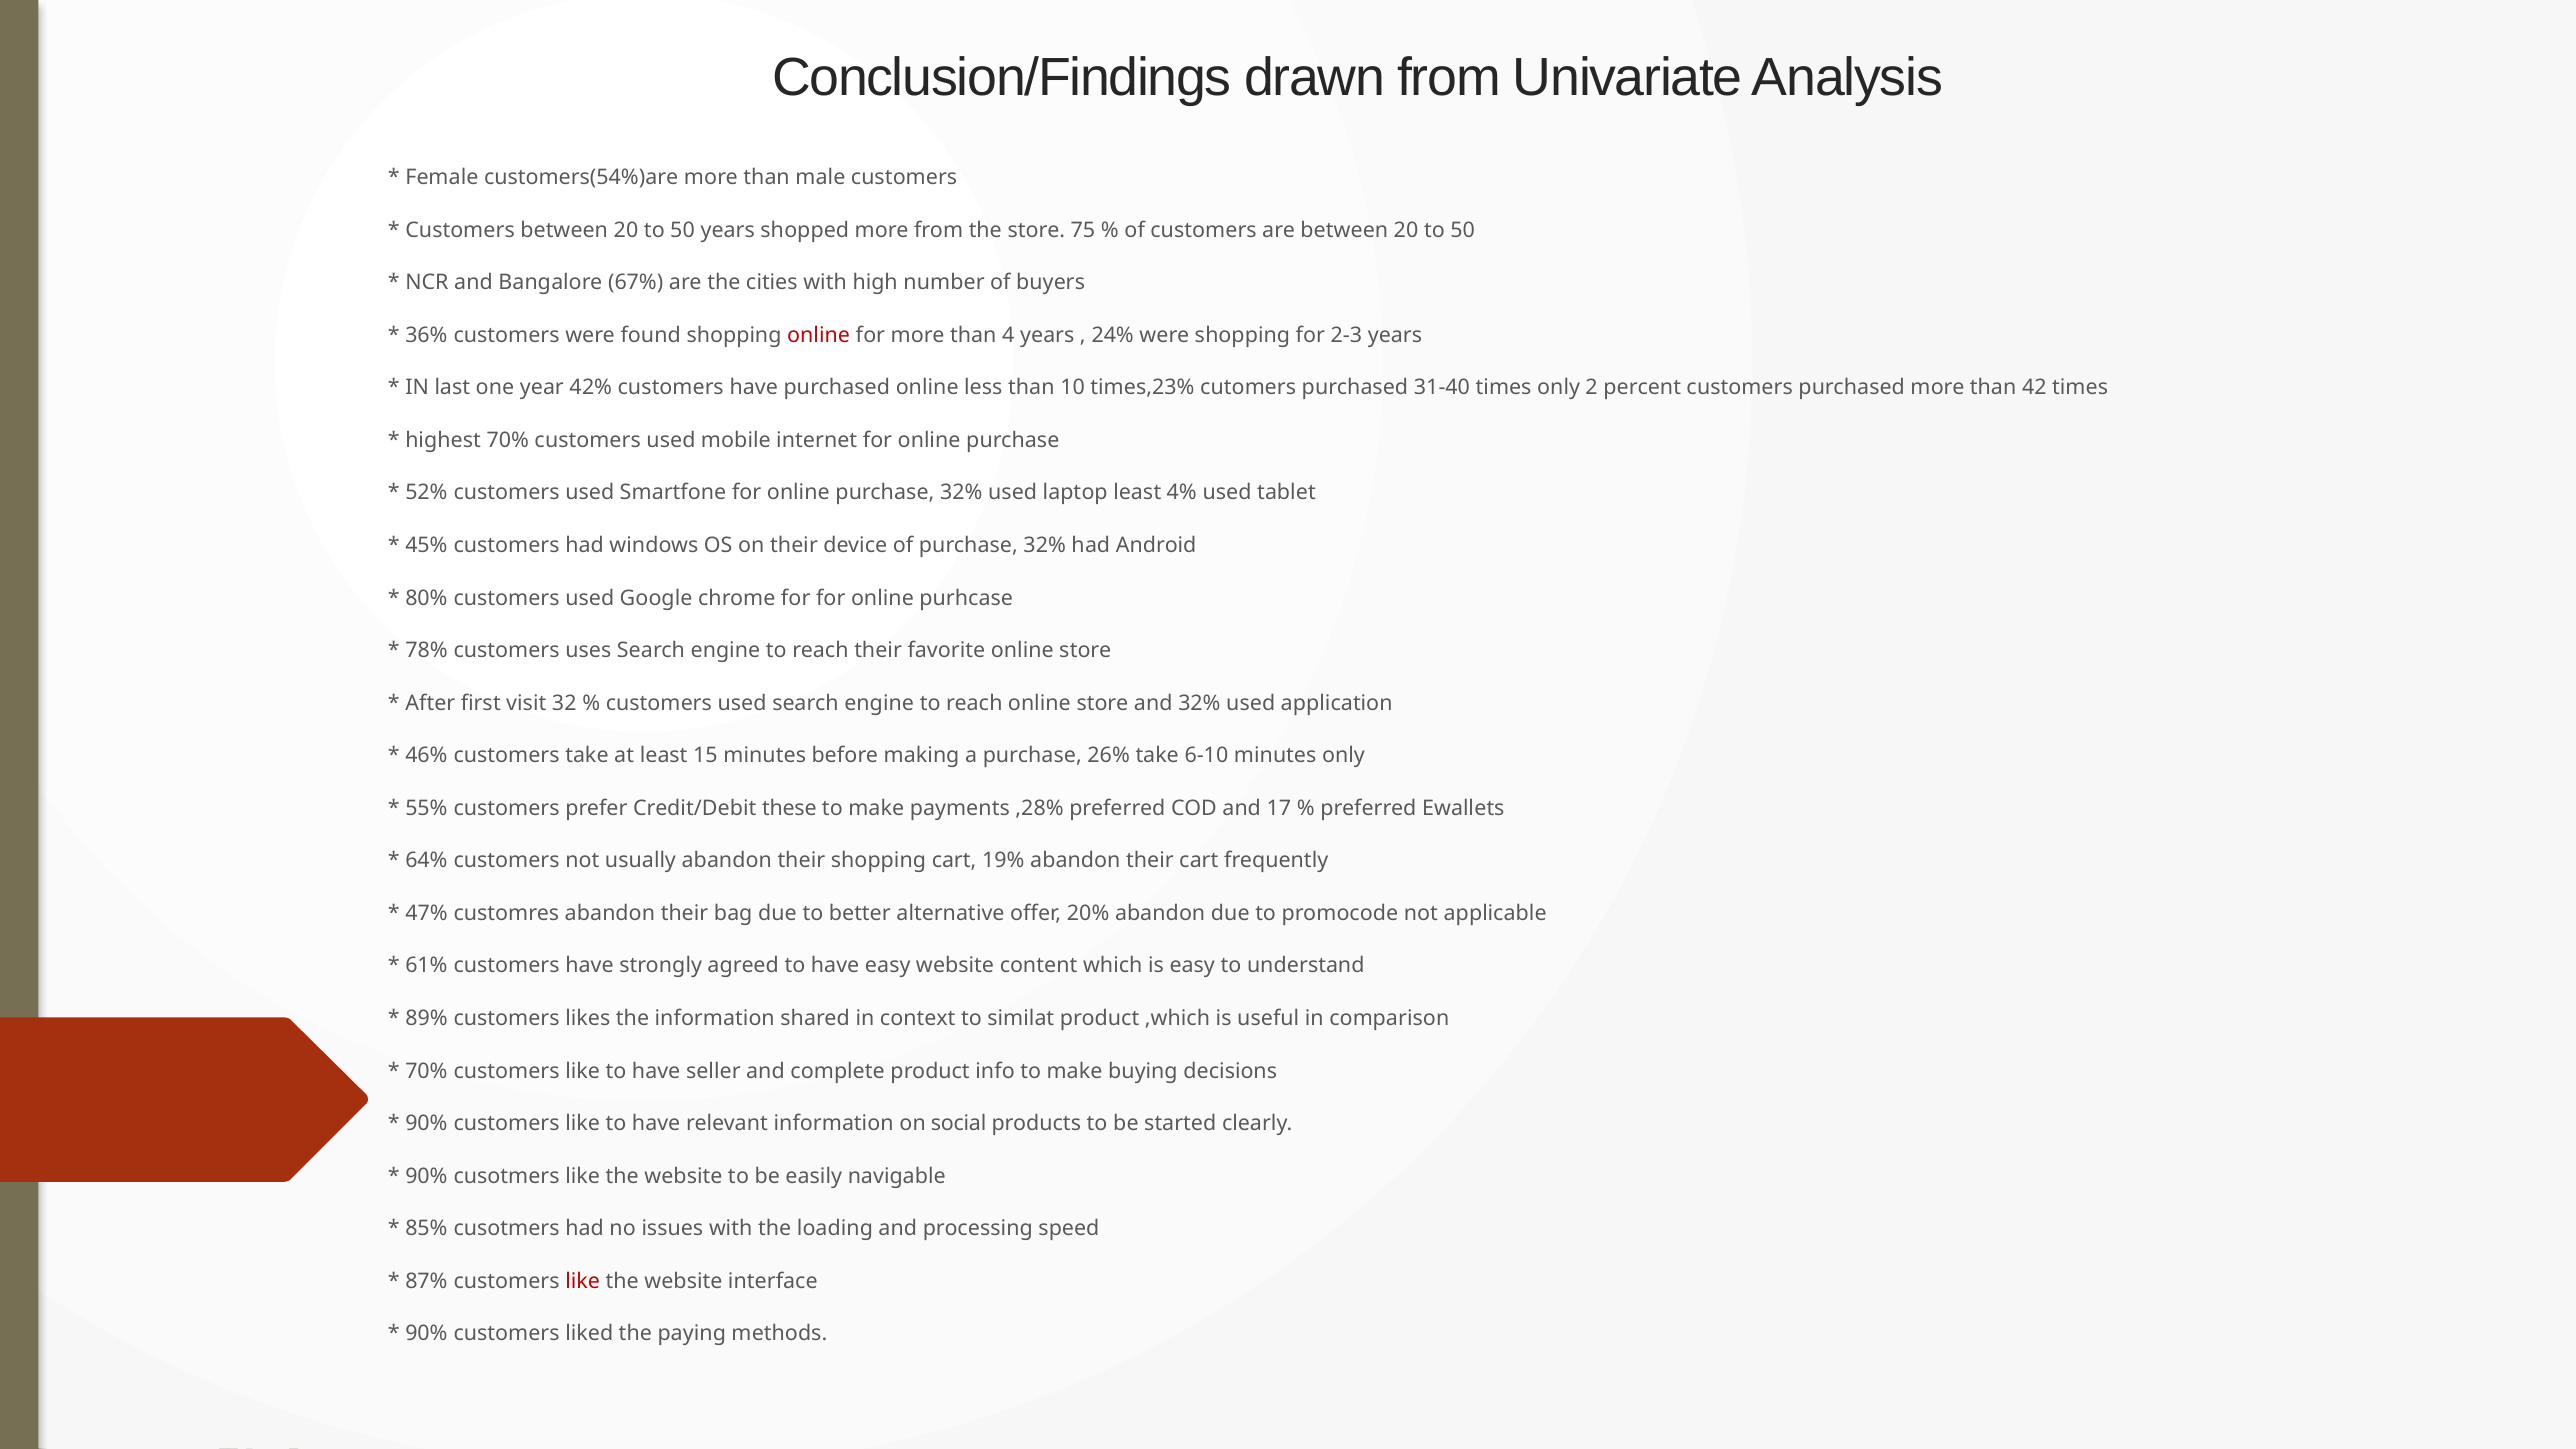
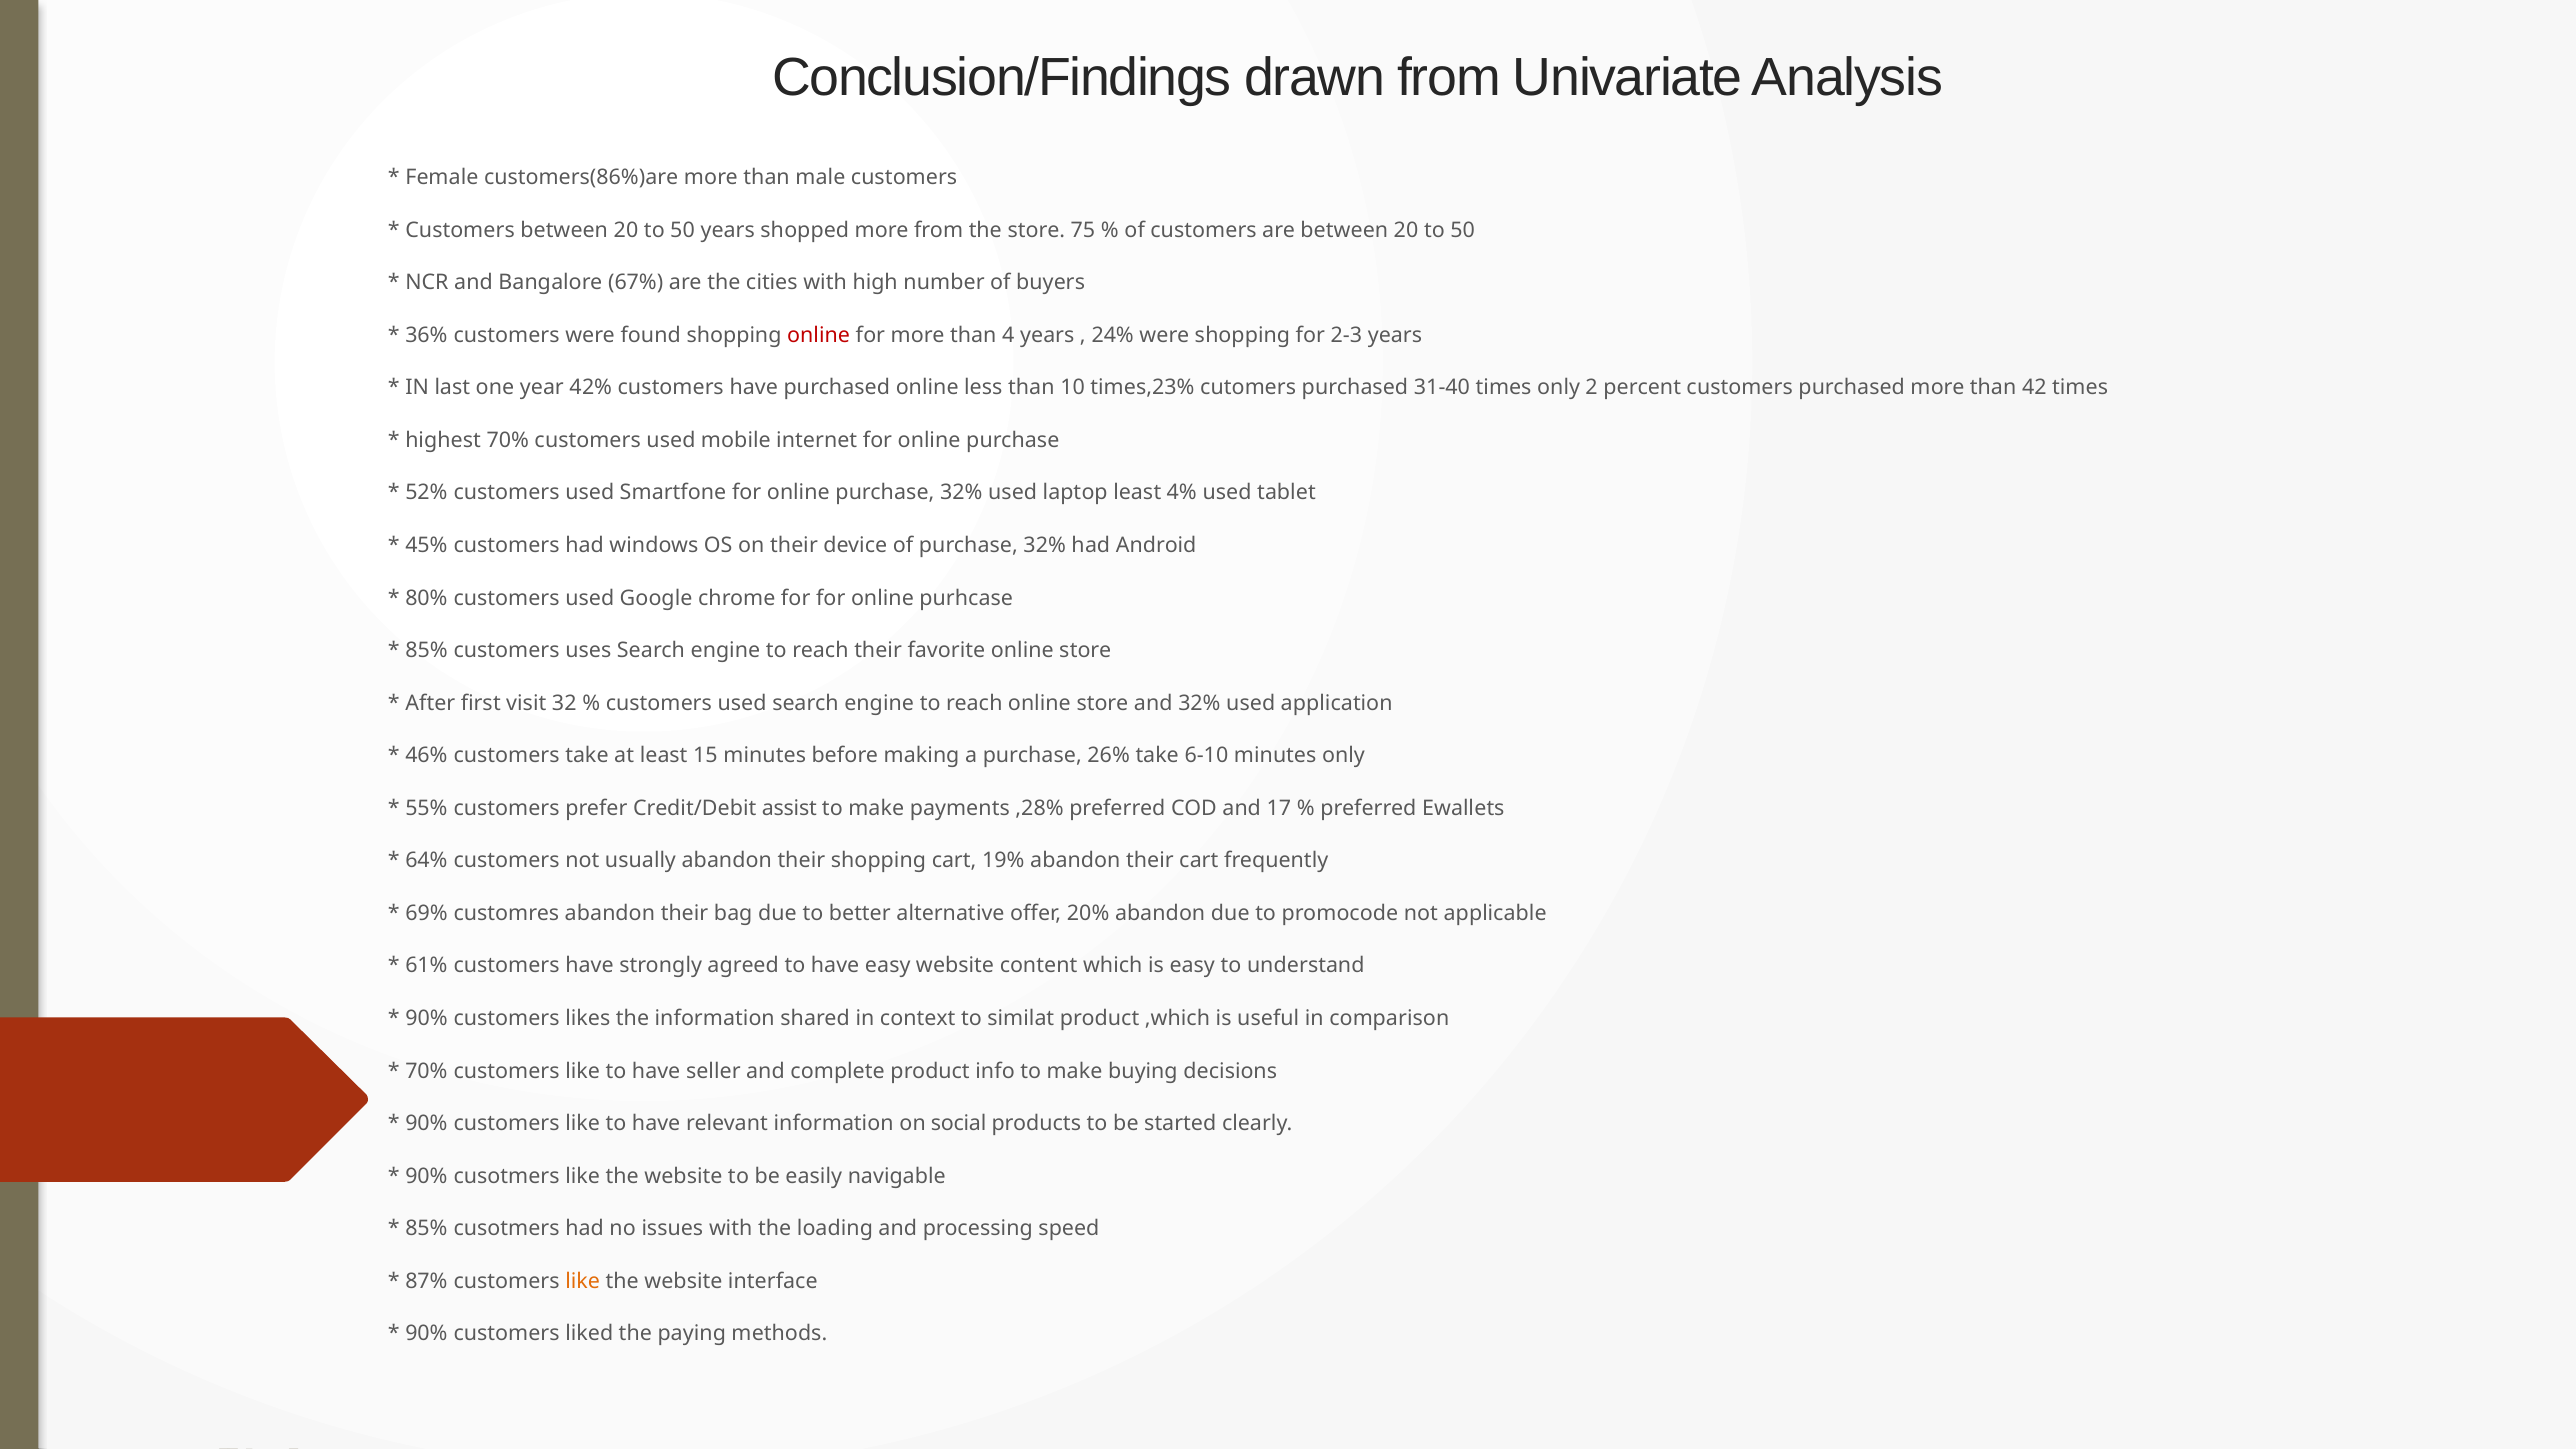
customers(54%)are: customers(54%)are -> customers(86%)are (581, 178)
78%: 78% -> 85% (426, 651)
these: these -> assist (789, 808)
47%: 47% -> 69% (426, 913)
89%: 89% -> 90% (426, 1018)
like colour: red -> orange (583, 1281)
